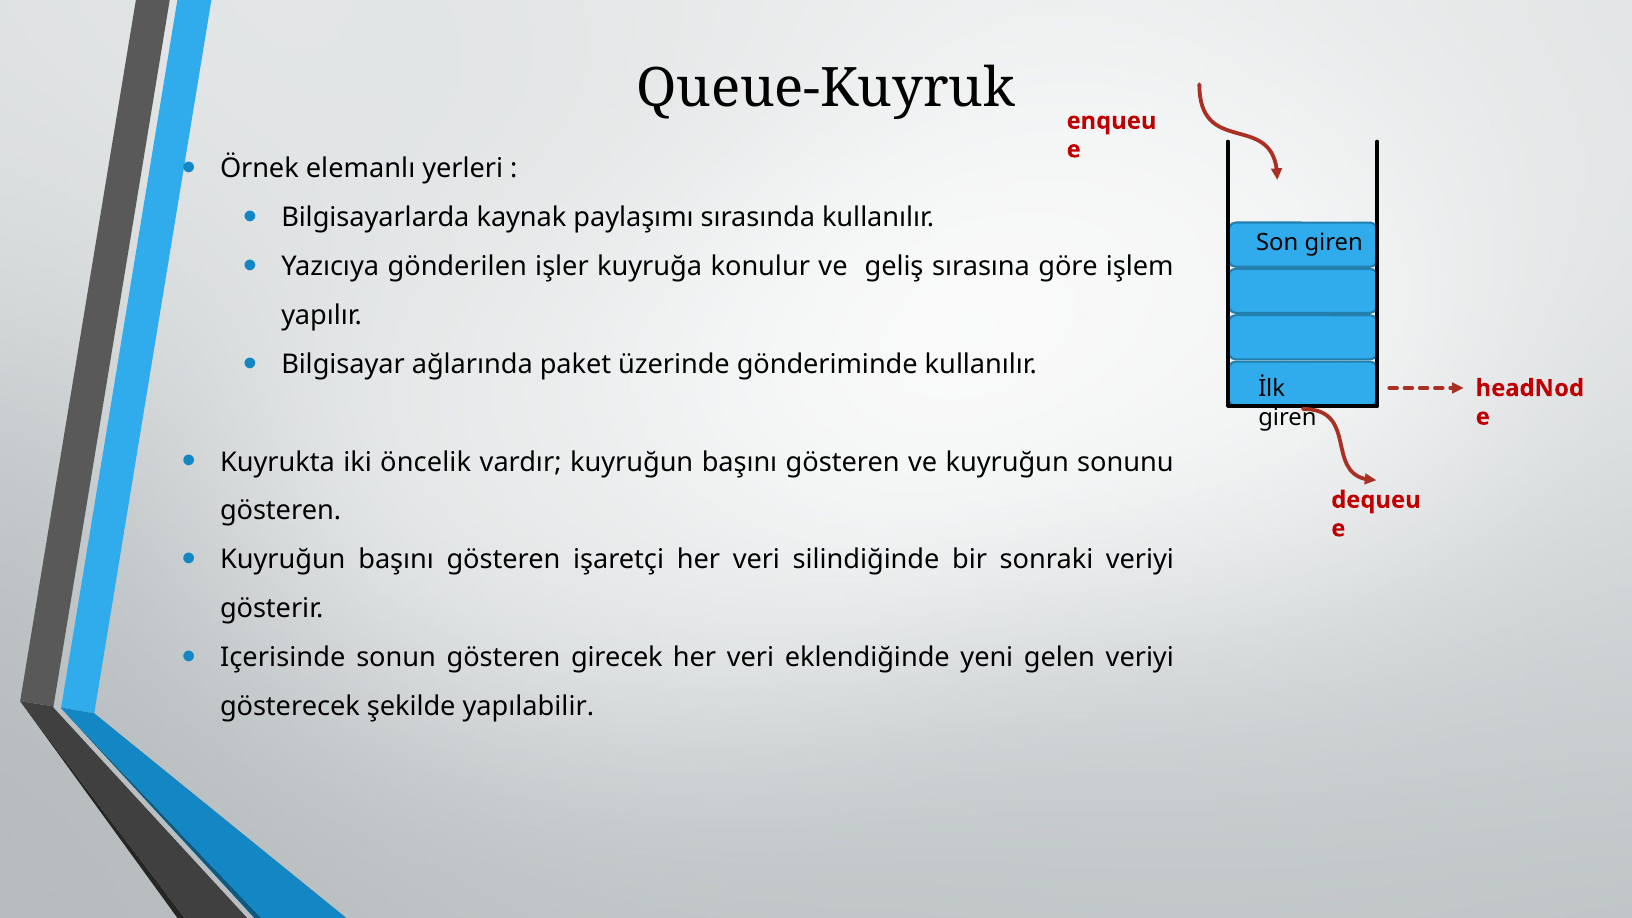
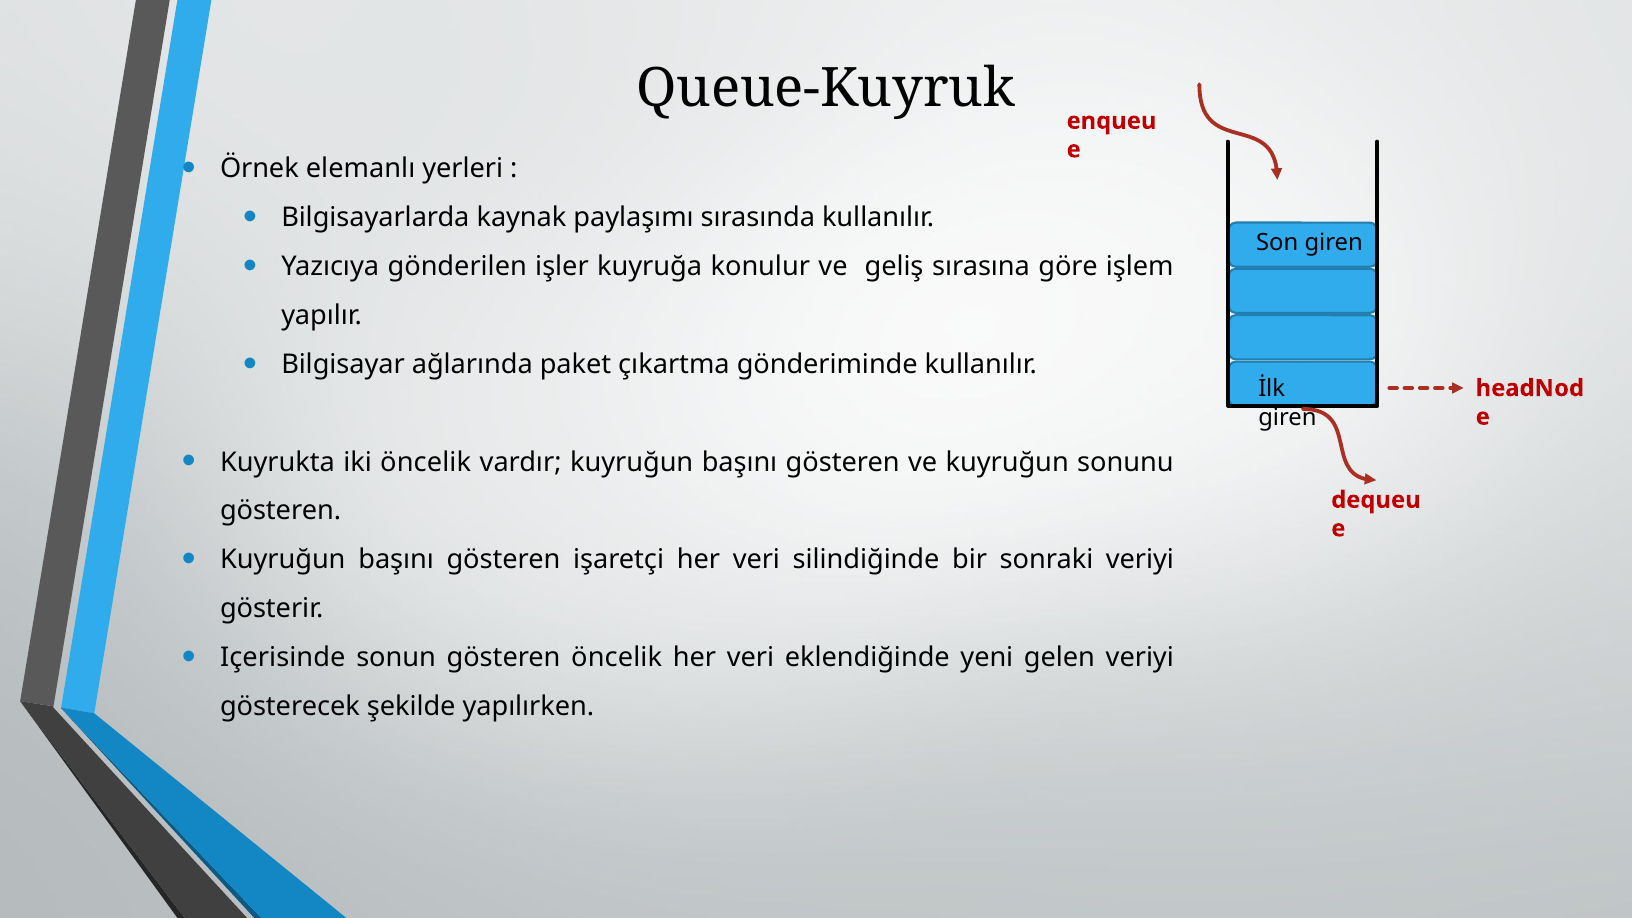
üzerinde: üzerinde -> çıkartma (674, 364)
gösteren girecek: girecek -> öncelik (617, 658)
yapılabilir: yapılabilir -> yapılırken (528, 706)
